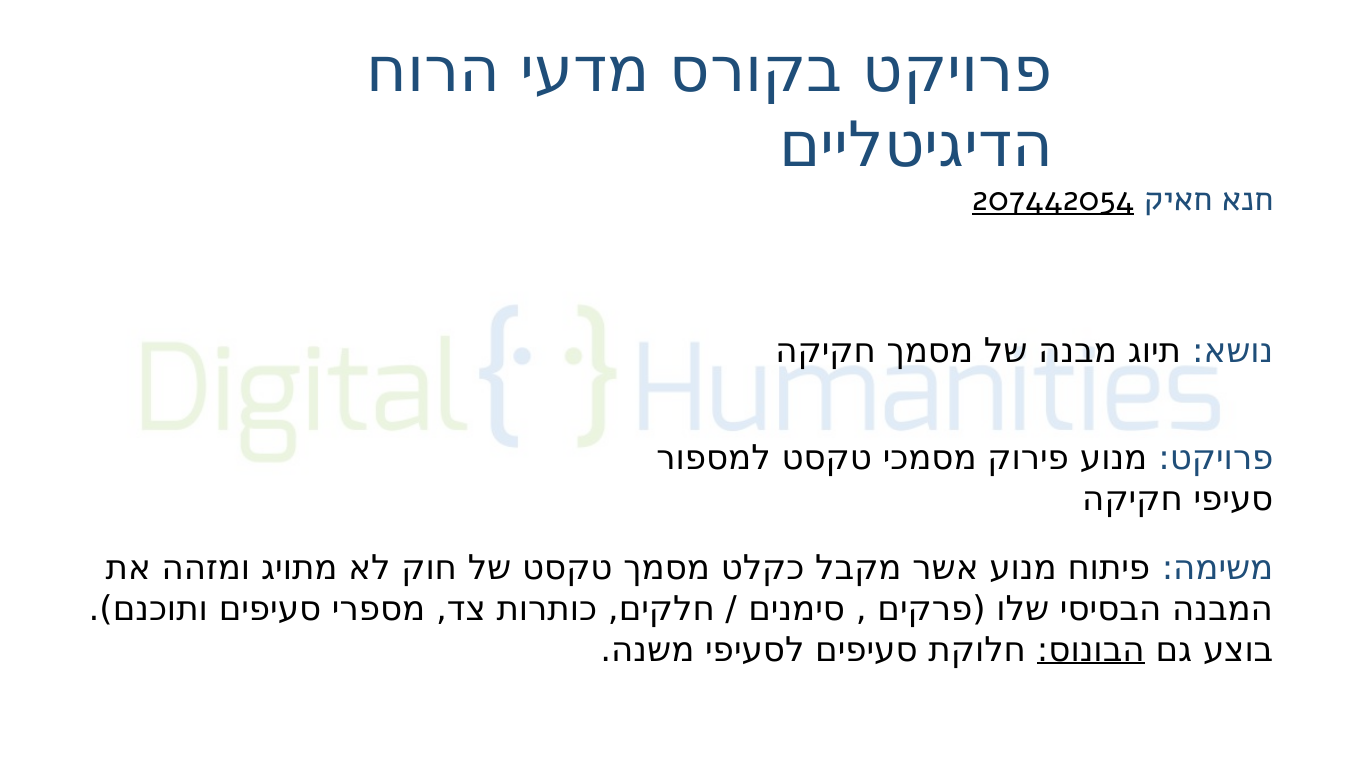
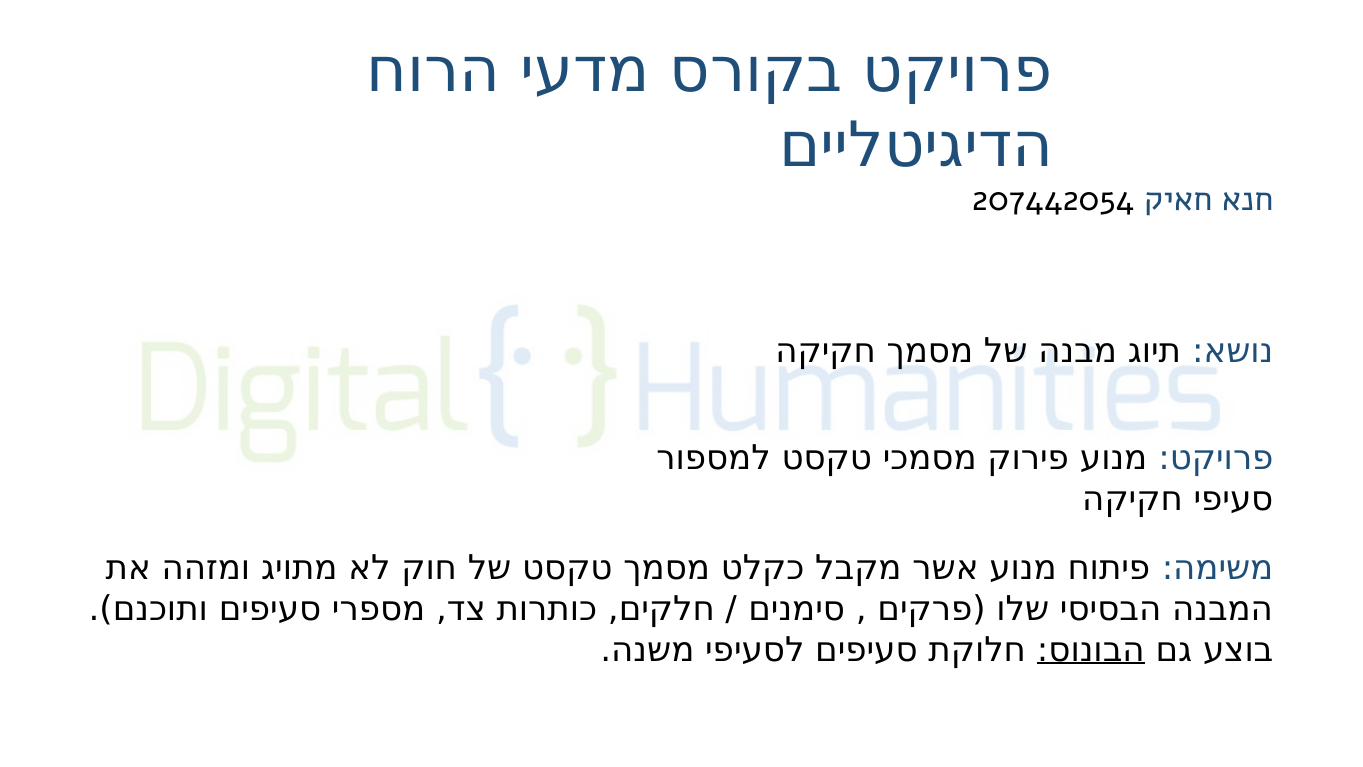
207442054 underline: present -> none (1053, 200)
